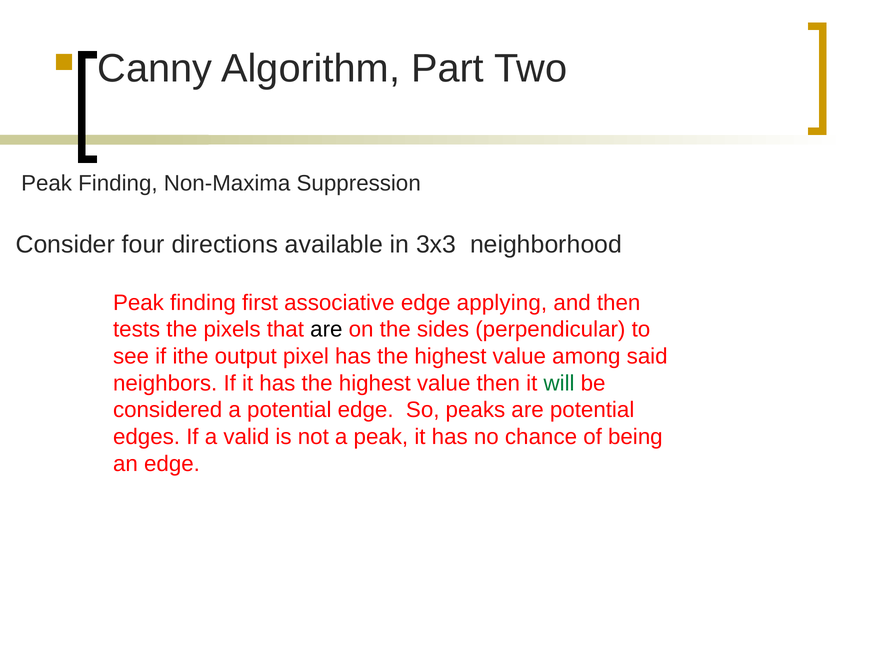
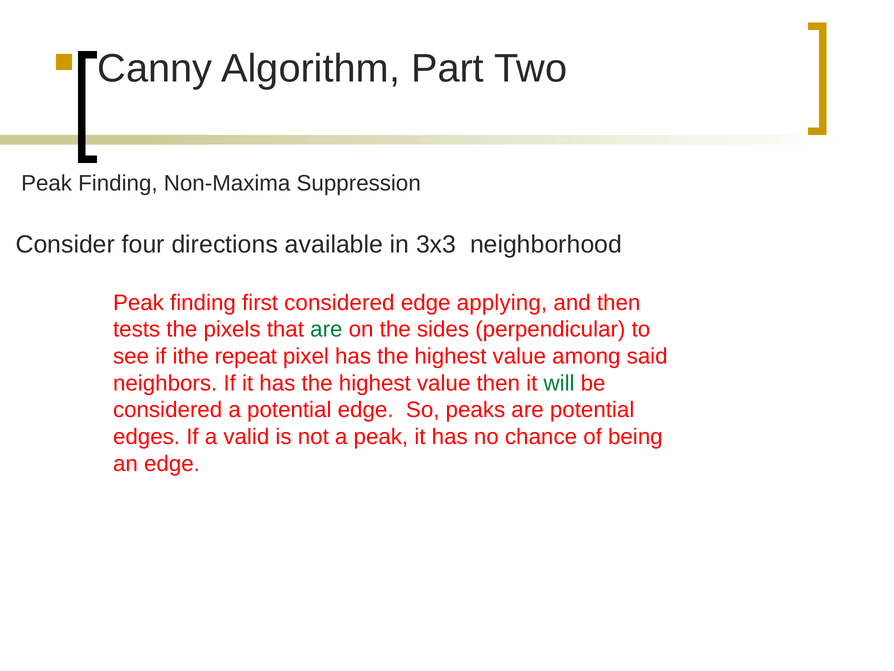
first associative: associative -> considered (339, 302)
are colour: black -> green (326, 329)
output: output -> repeat (246, 356)
